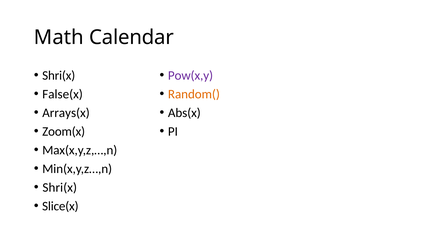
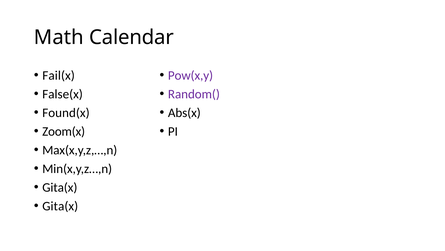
Shri(x: Shri(x -> Fail(x (59, 75)
Random( colour: orange -> purple (194, 94)
Arrays(x: Arrays(x -> Found(x (66, 112)
Shri(x: Shri(x -> Gita(x (60, 187)
Slice(x: Slice(x -> Gita(x (60, 206)
